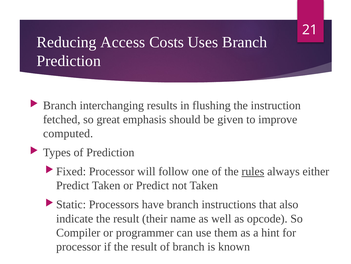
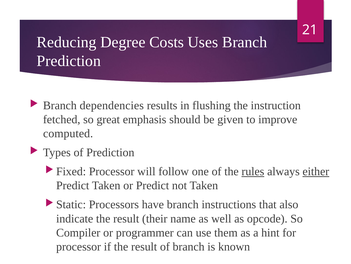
Access: Access -> Degree (123, 42)
interchanging: interchanging -> dependencies (112, 105)
either underline: none -> present (316, 171)
